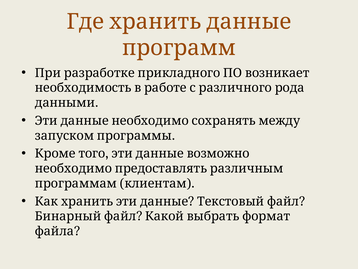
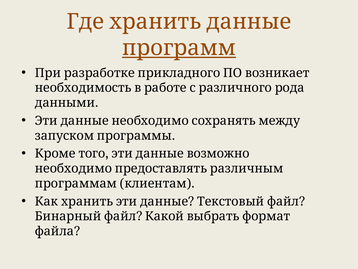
программ underline: none -> present (179, 48)
